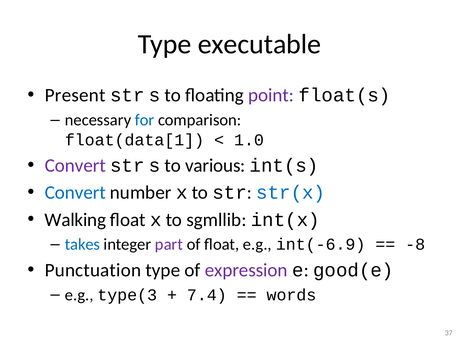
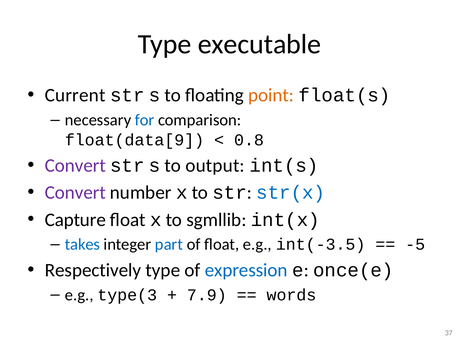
Present: Present -> Current (75, 95)
point colour: purple -> orange (271, 95)
float(data[1: float(data[1 -> float(data[9 (134, 140)
1.0: 1.0 -> 0.8 (249, 140)
various: various -> output (215, 166)
Convert colour: blue -> purple (75, 193)
Walking: Walking -> Capture (75, 220)
part colour: purple -> blue (169, 245)
int(-6.9: int(-6.9 -> int(-3.5 (321, 245)
-8: -8 -> -5 (415, 245)
Punctuation: Punctuation -> Respectively (93, 270)
expression colour: purple -> blue (246, 270)
good(e: good(e -> once(e (353, 270)
7.4: 7.4 -> 7.9 (207, 295)
